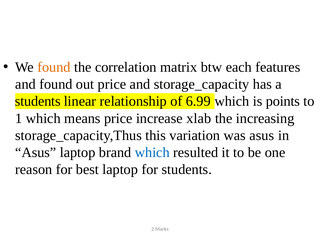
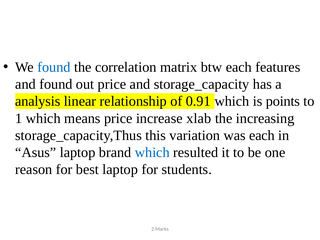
found colour: orange -> blue (54, 67)
students: students -> analysis (38, 101)
6.99: 6.99 -> 0.91 (198, 101)
was asus: asus -> each (262, 135)
